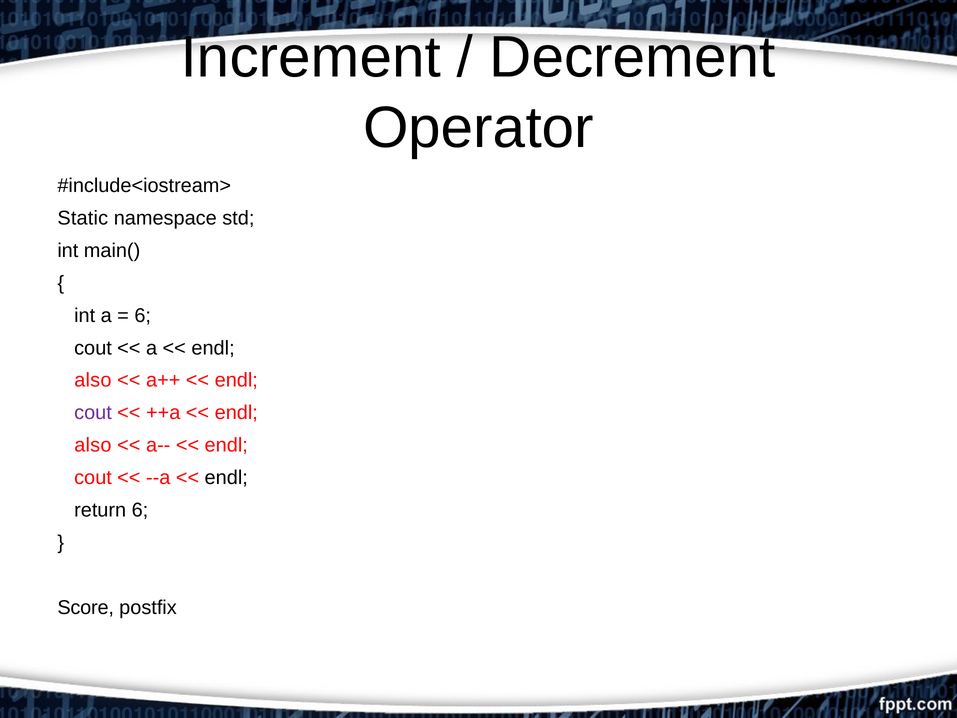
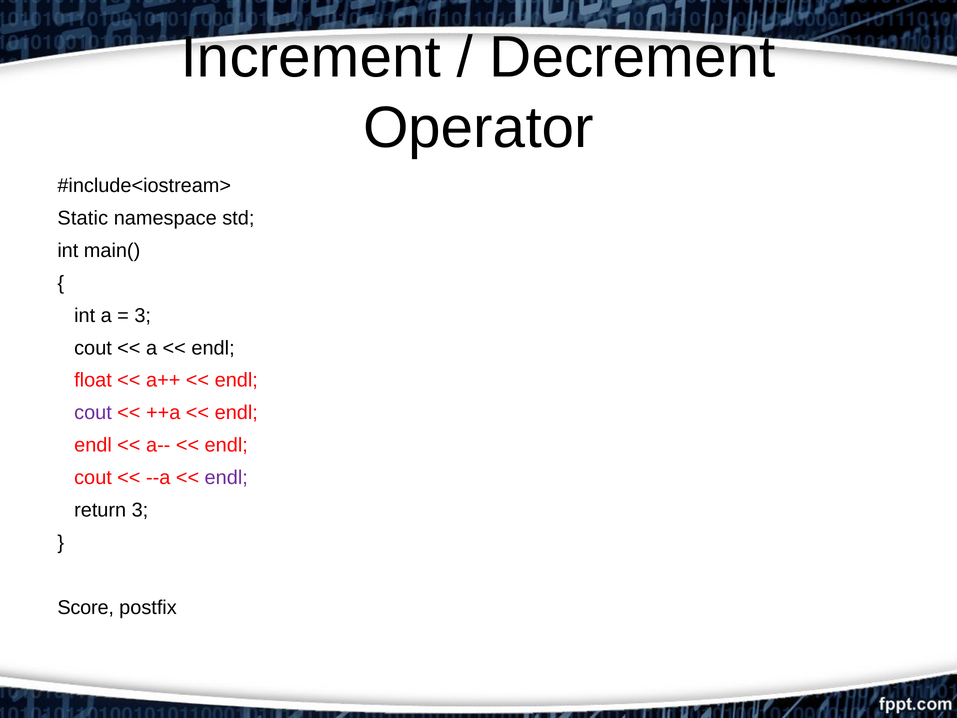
6: 6 -> 3 (143, 315)
also: also -> float (93, 380)
also: also -> endl (93, 445)
endl colour: black -> purple (226, 478)
return 6: 6 -> 3 (140, 510)
